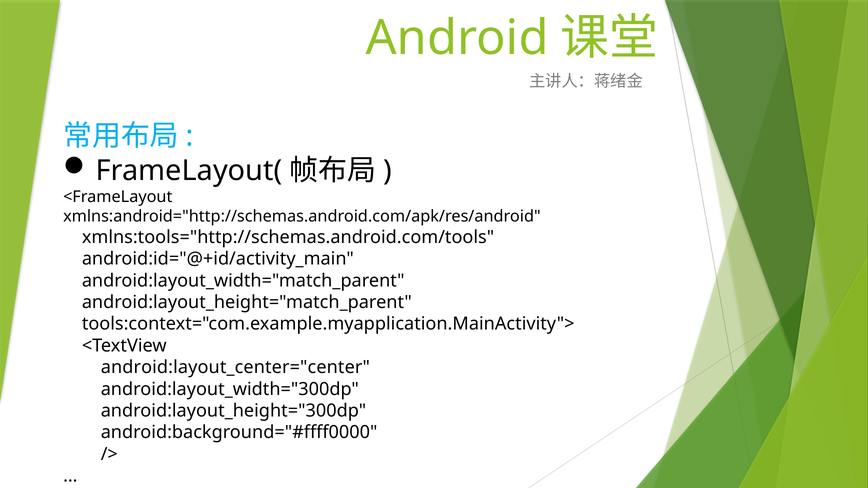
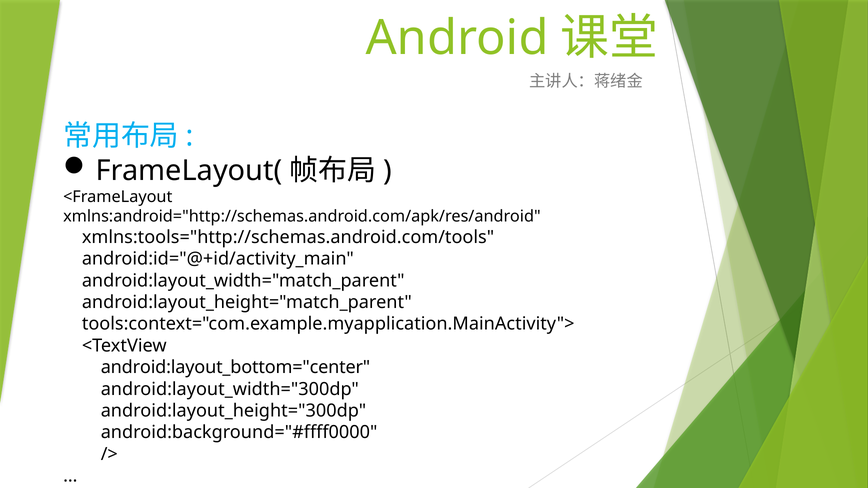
android:layout_center="center: android:layout_center="center -> android:layout_bottom="center (235, 368)
